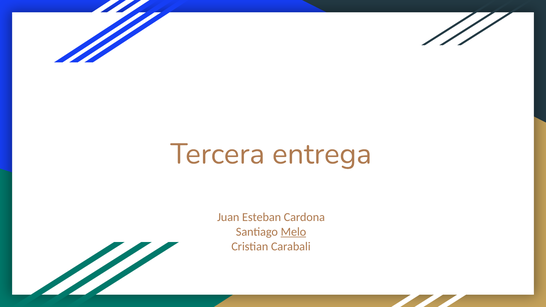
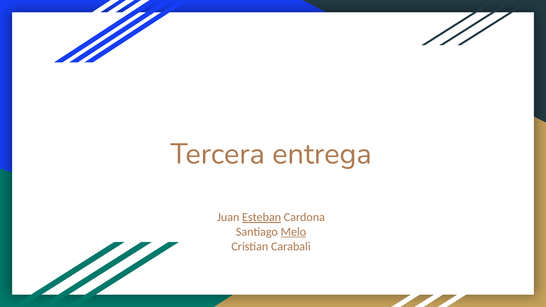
Esteban underline: none -> present (262, 217)
